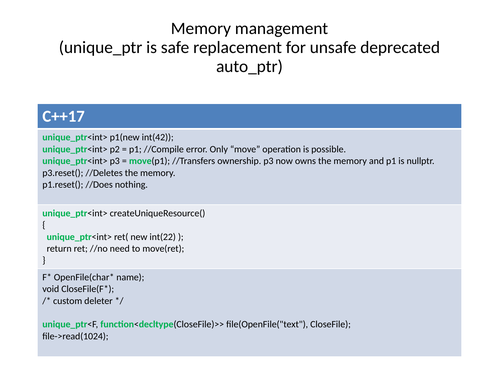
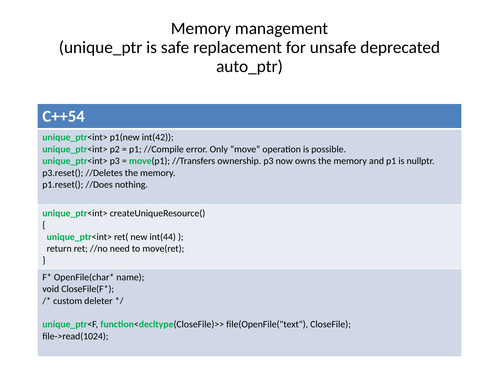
C++17: C++17 -> C++54 (64, 116)
int(22: int(22 -> int(44 (163, 237)
